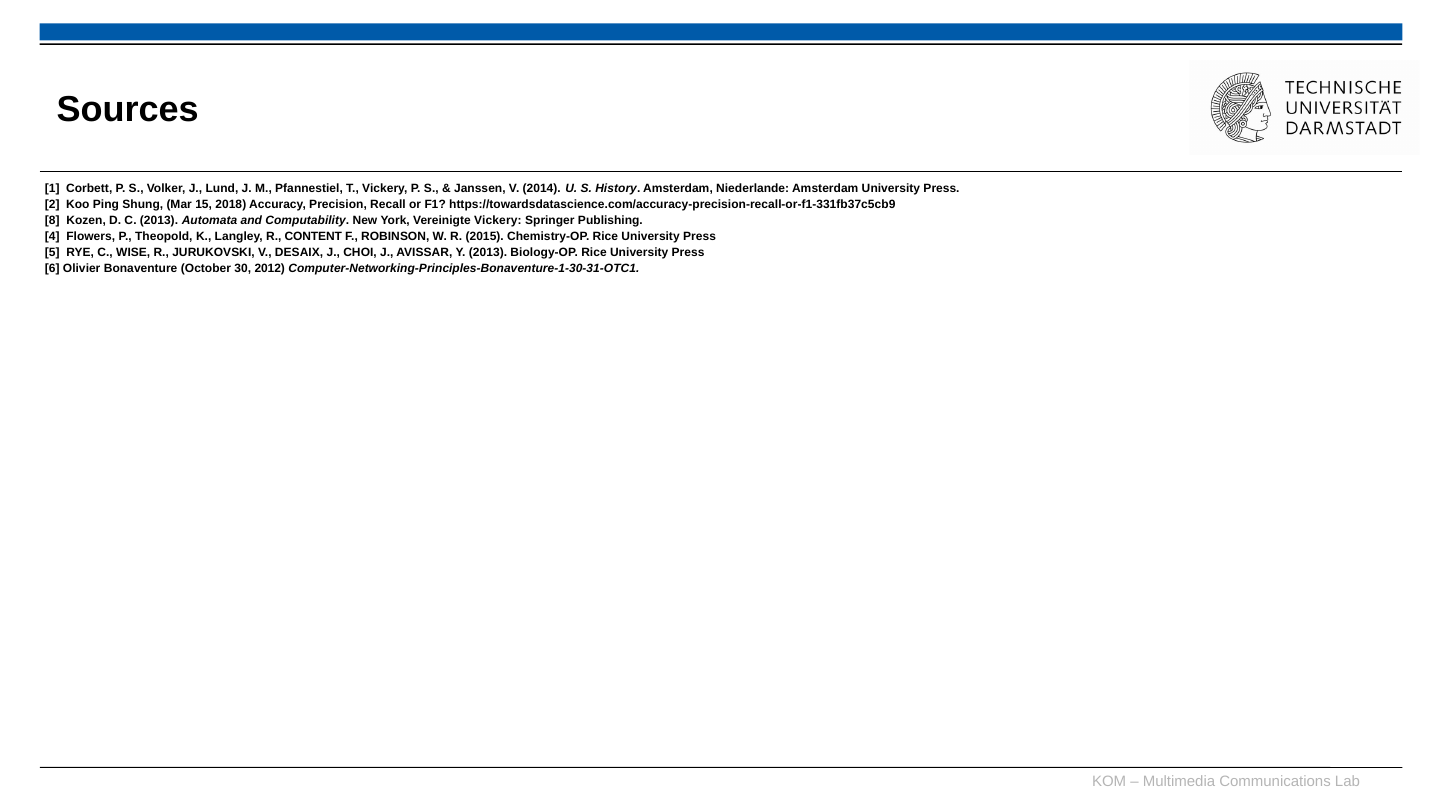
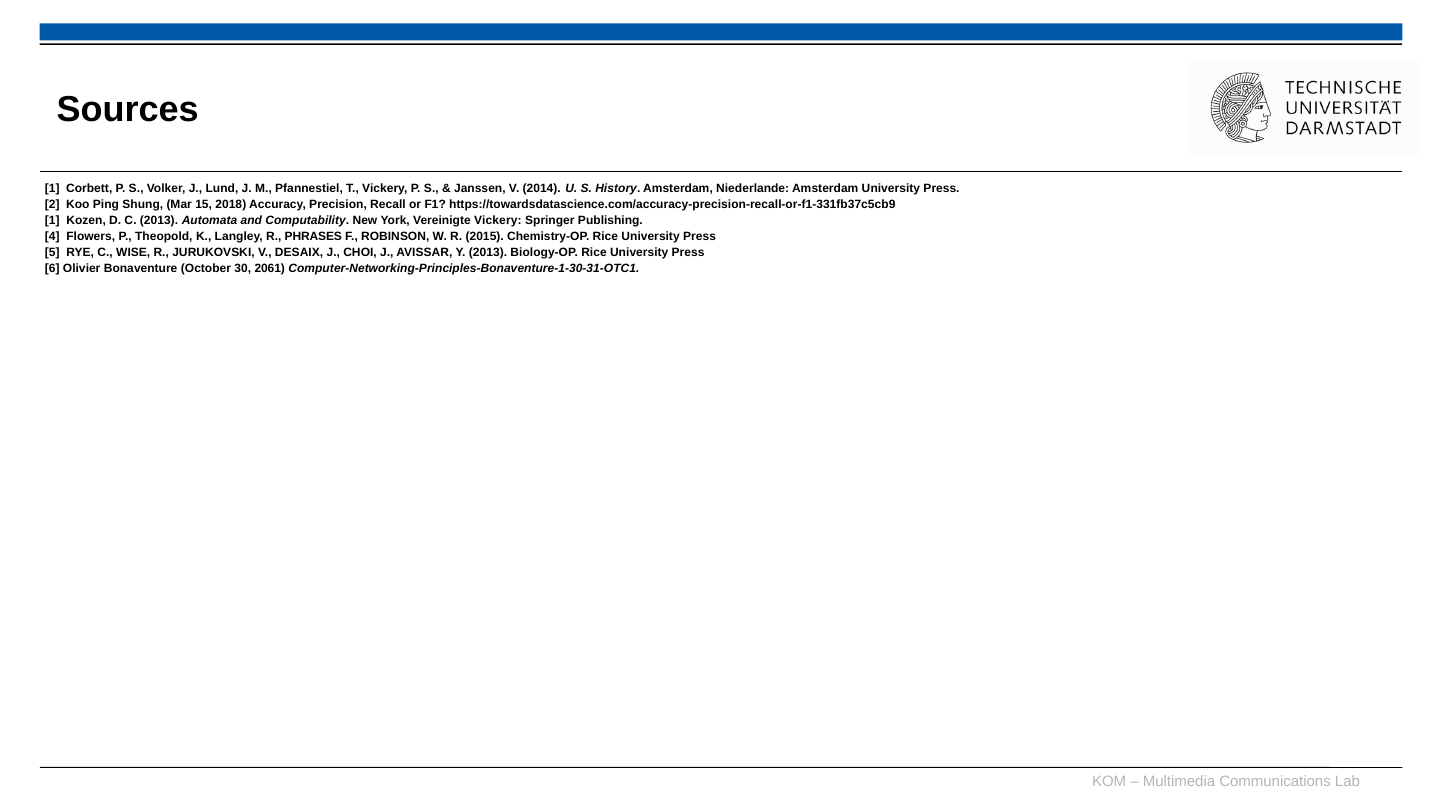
8: 8 -> 1 (52, 221)
CONTENT: CONTENT -> PHRASES (313, 237)
2012: 2012 -> 2061 (270, 268)
